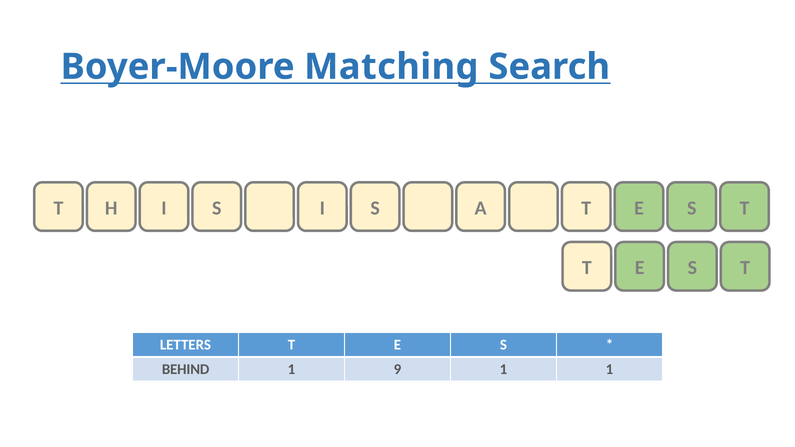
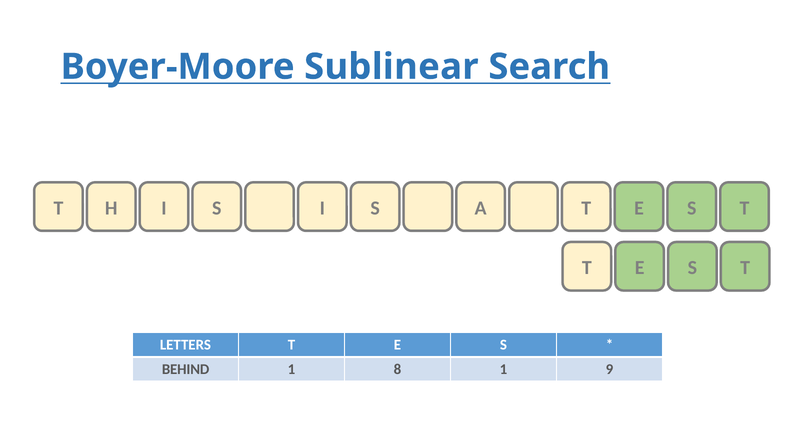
Matching: Matching -> Sublinear (391, 67)
9: 9 -> 8 (397, 369)
1 1: 1 -> 9 (609, 369)
